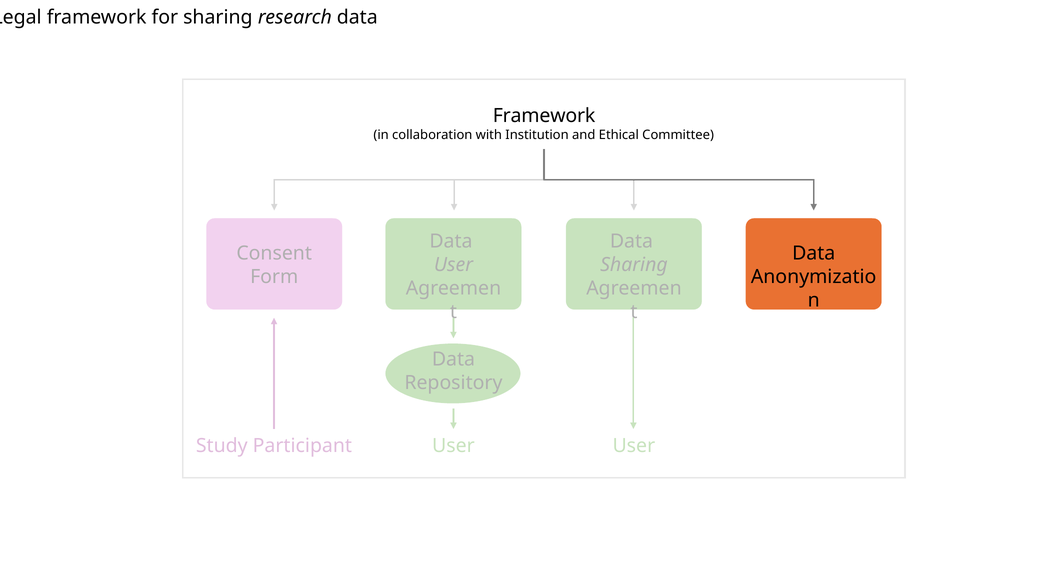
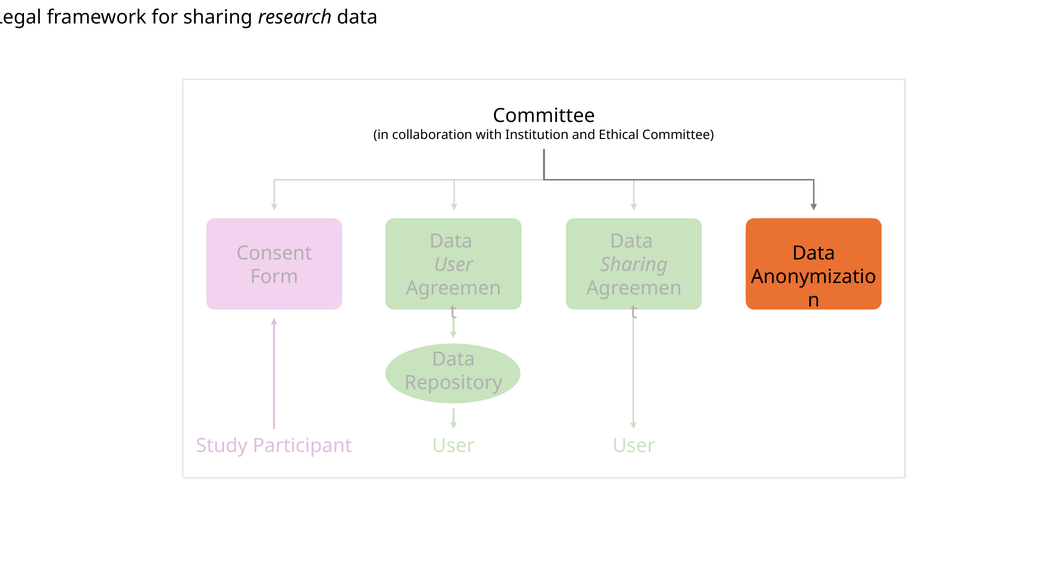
Framework: Framework -> Committee (544, 116)
